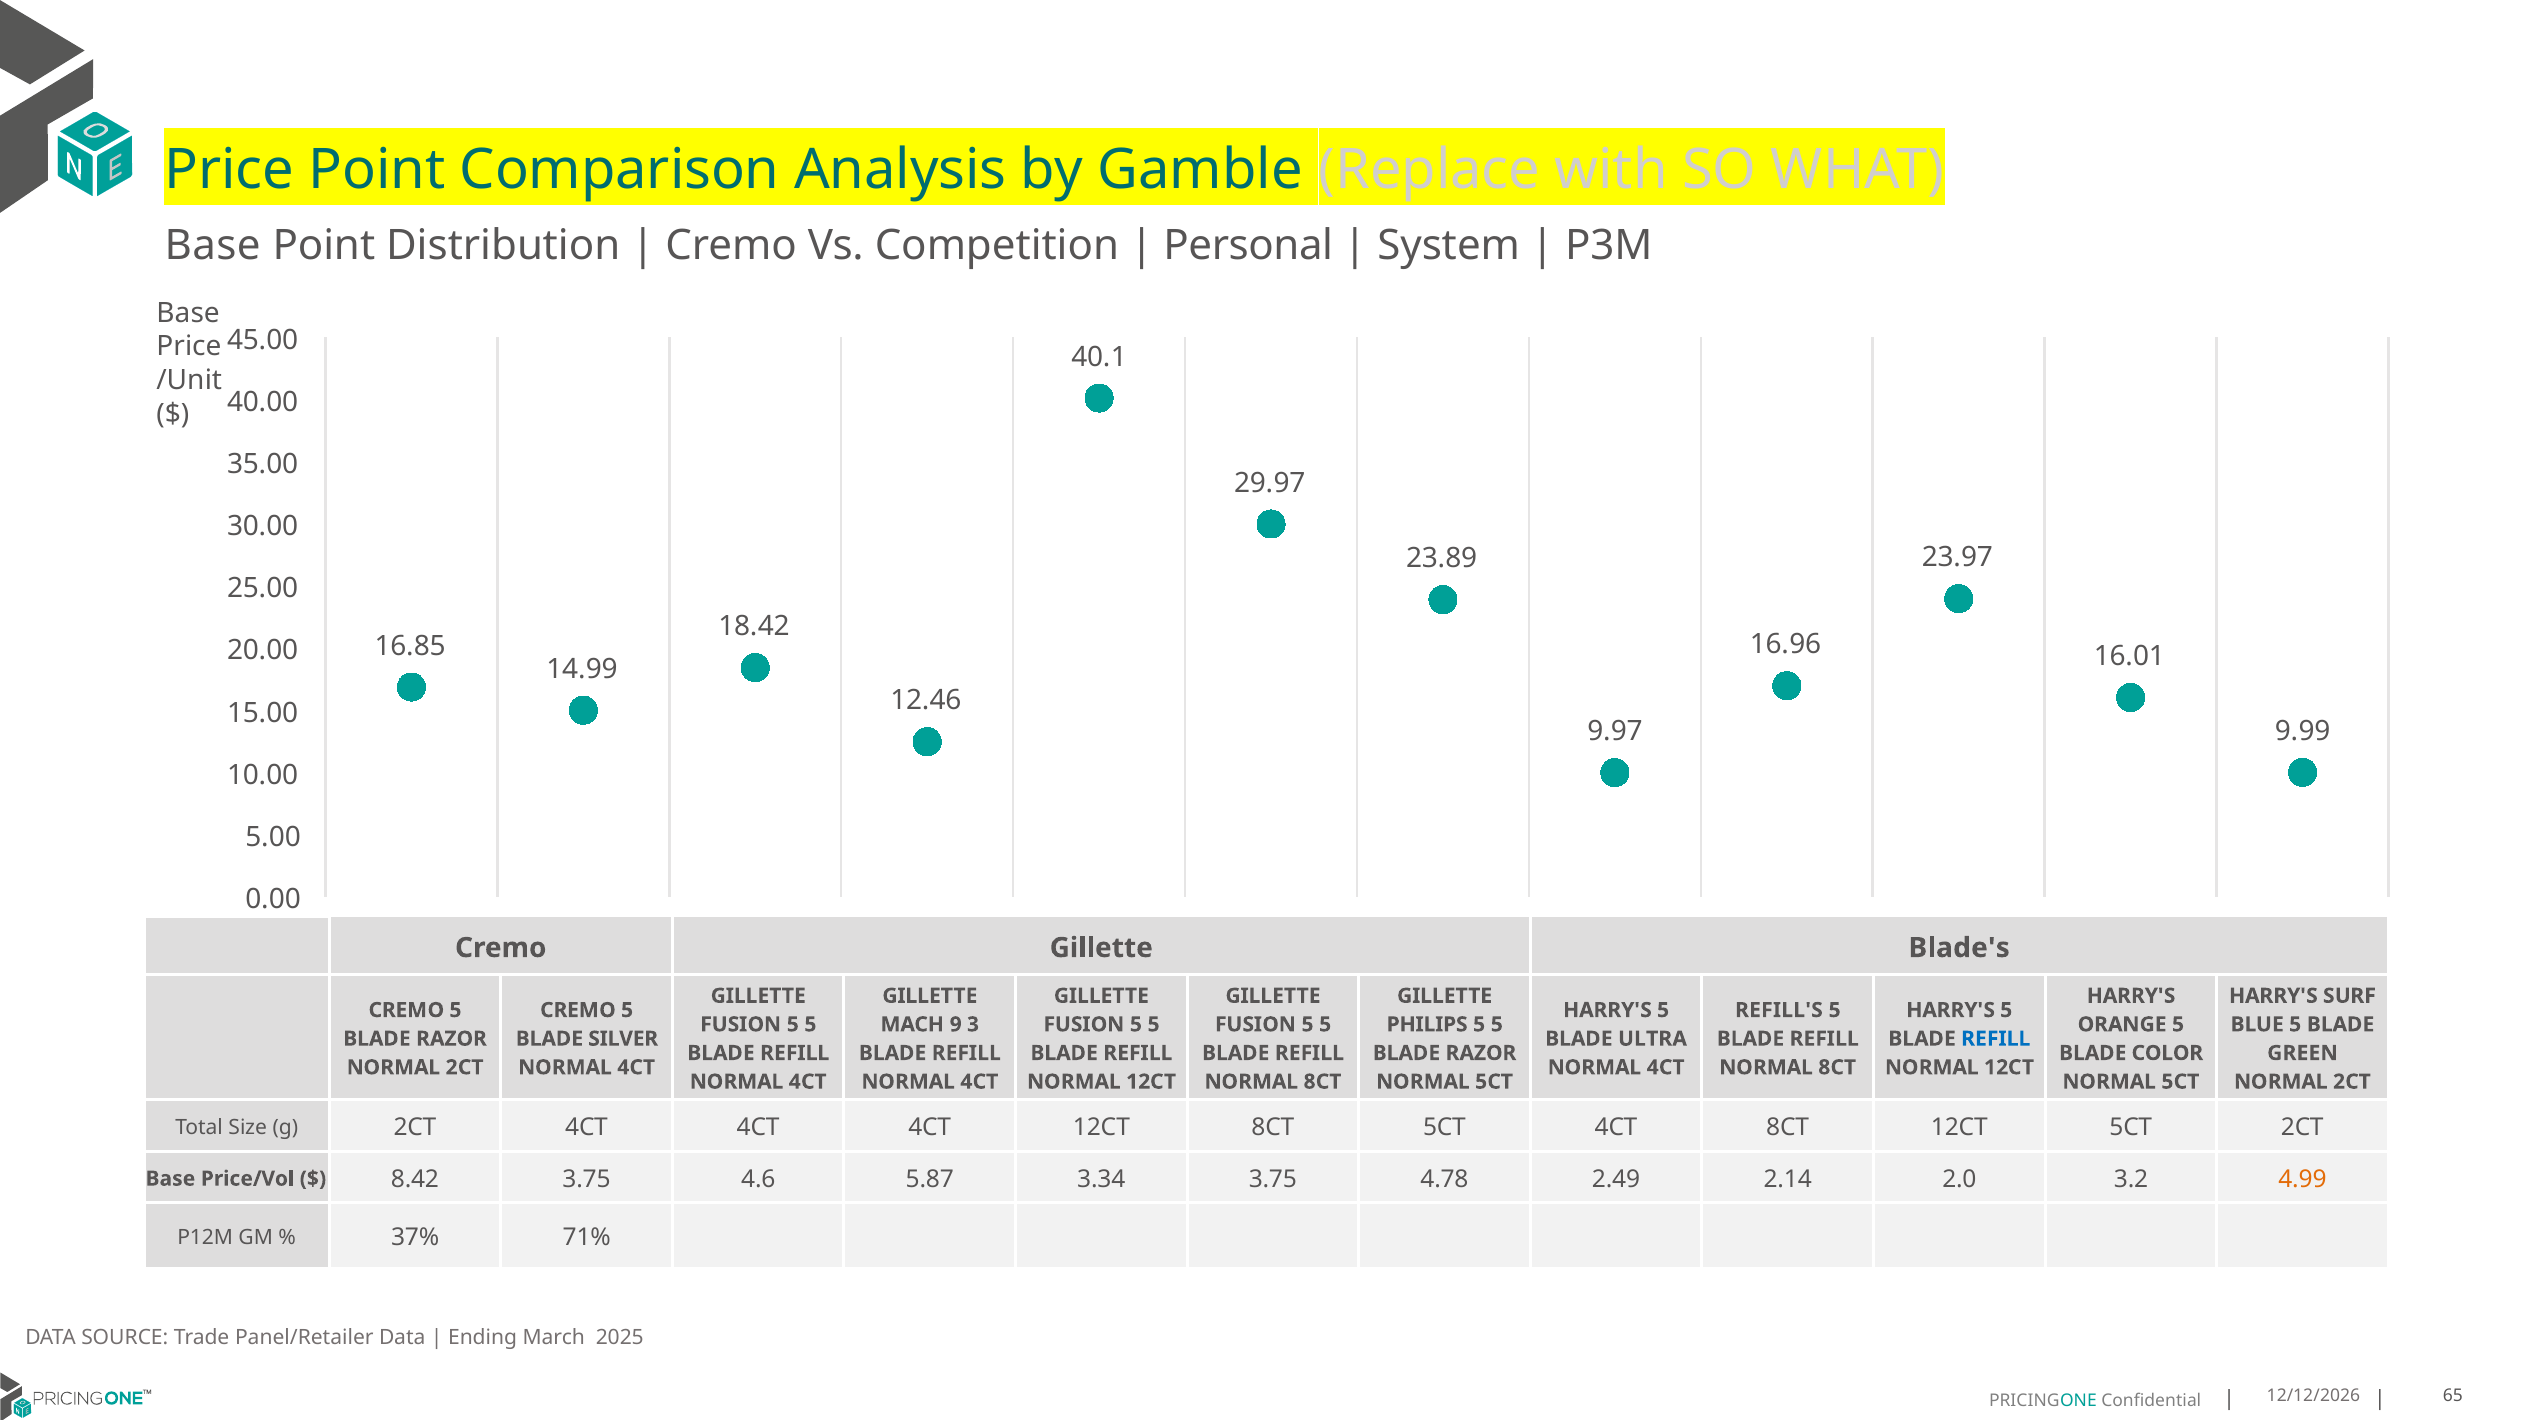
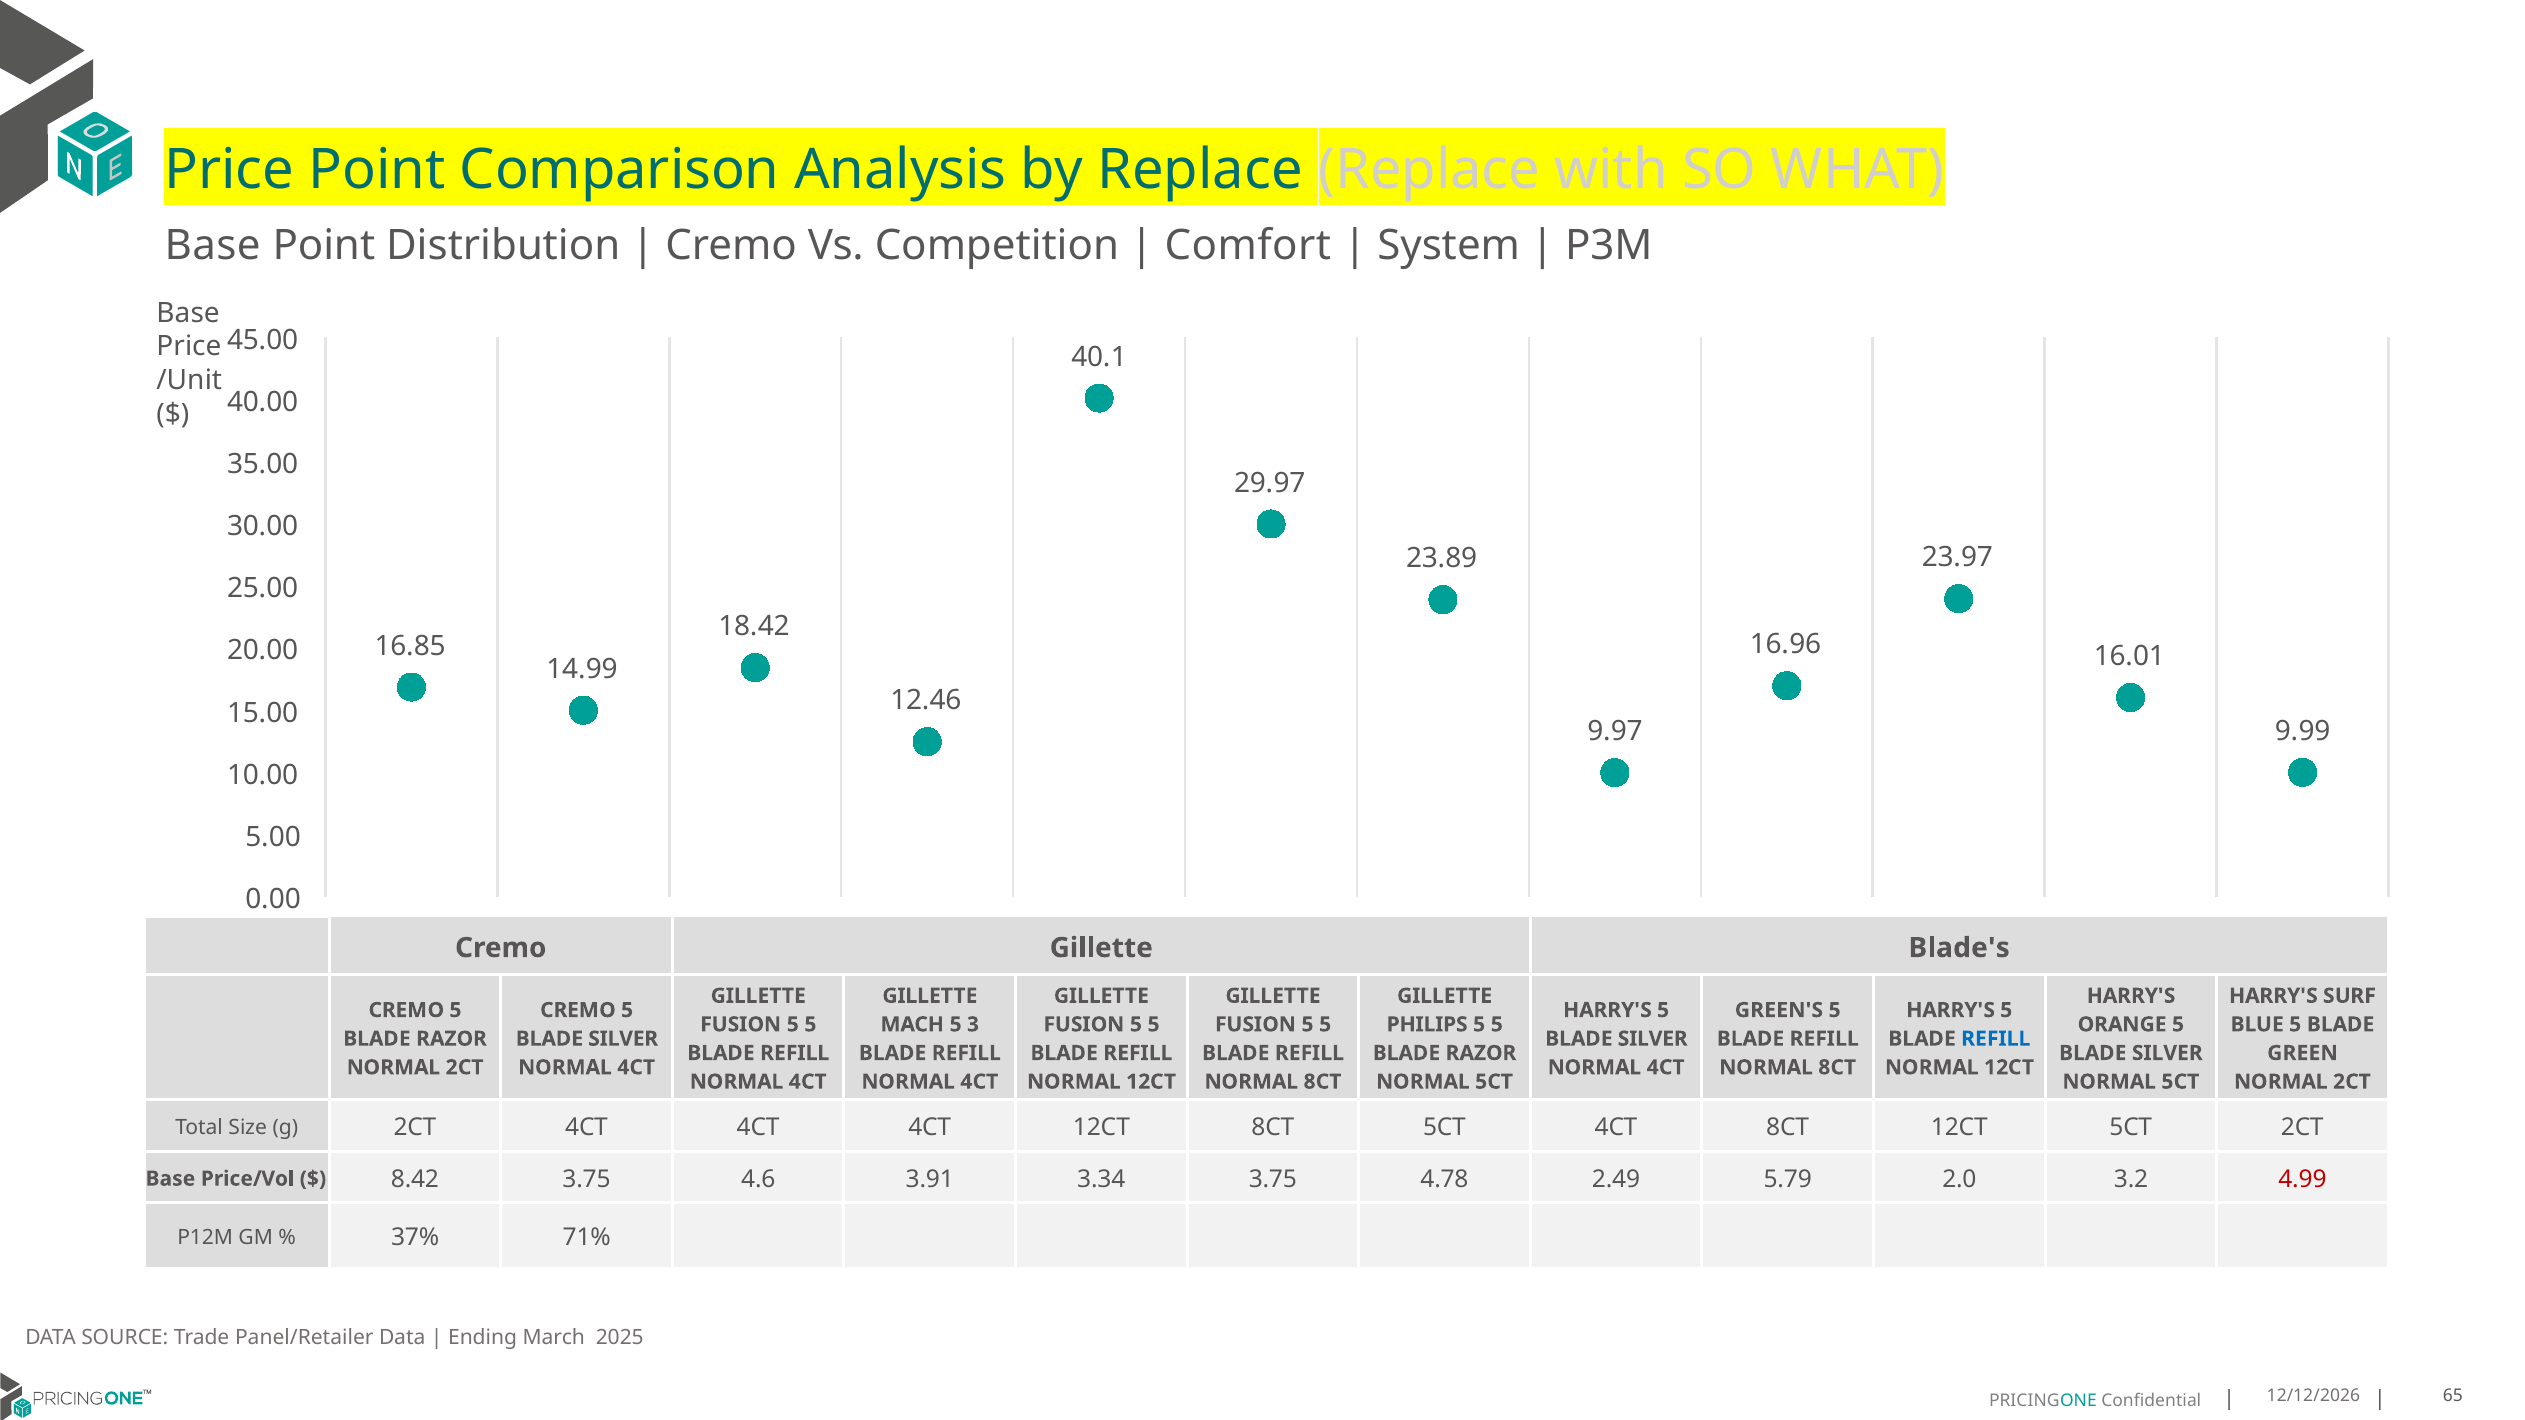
by Gamble: Gamble -> Replace (1200, 170)
Personal: Personal -> Comfort (1248, 246)
REFILL'S: REFILL'S -> GREEN'S (1779, 1010)
MACH 9: 9 -> 5 (956, 1025)
ULTRA: ULTRA -> SILVER (1653, 1039)
COLOR: COLOR -> SILVER (2167, 1053)
5.87: 5.87 -> 3.91 (930, 1179)
2.14: 2.14 -> 5.79 (1788, 1179)
4.99 colour: orange -> red (2302, 1179)
